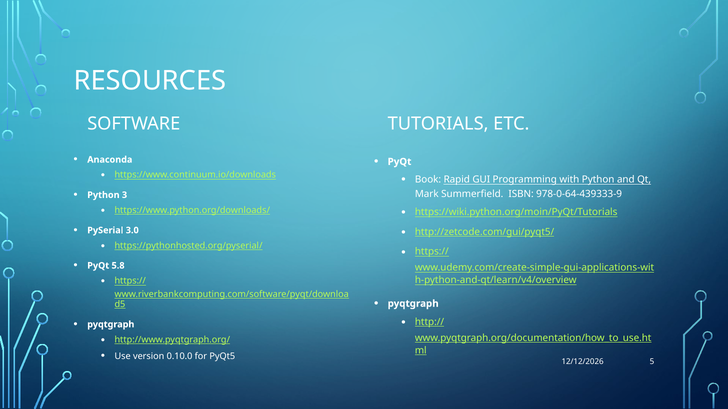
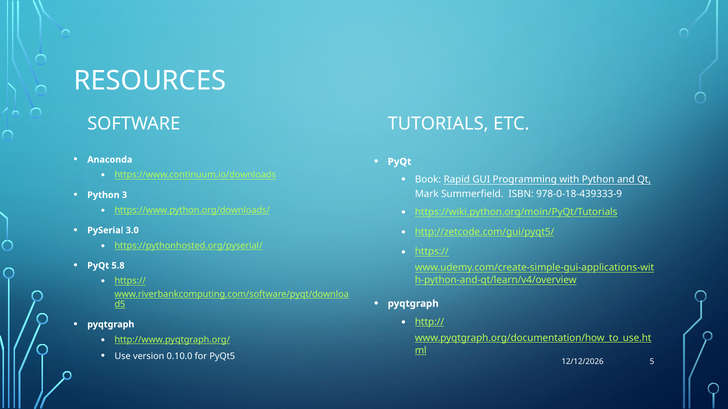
978-0-64-439333-9: 978-0-64-439333-9 -> 978-0-18-439333-9 (579, 194)
